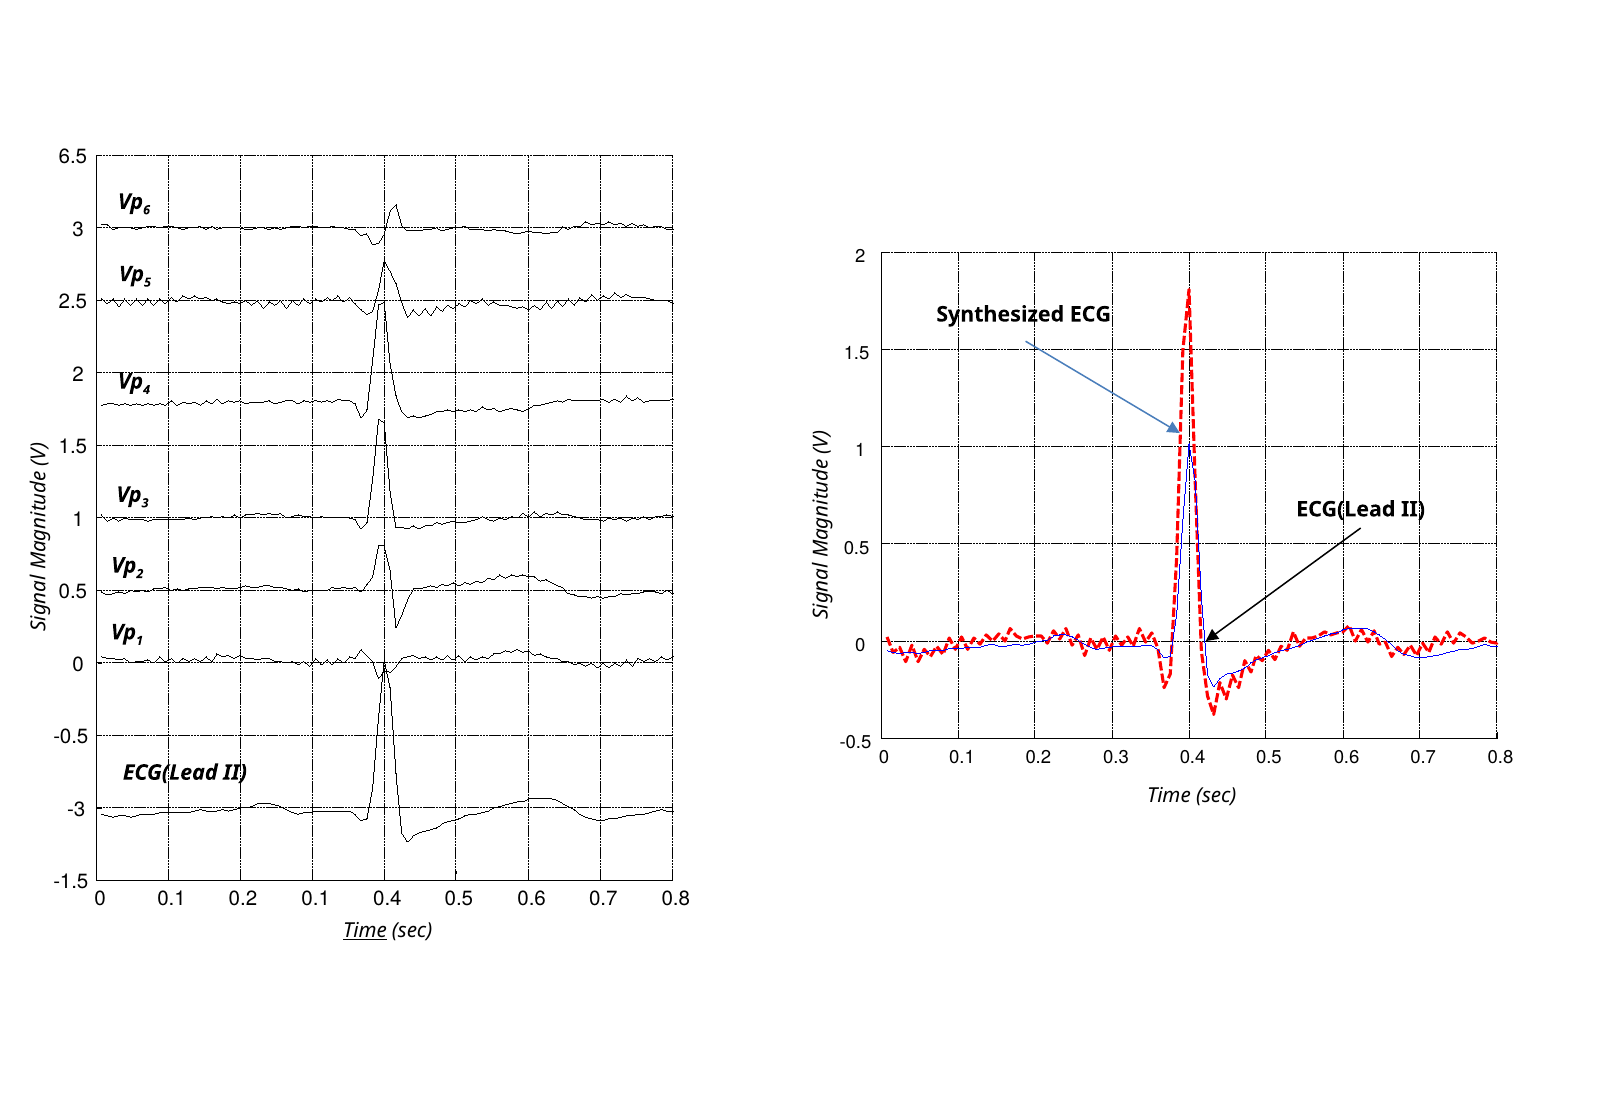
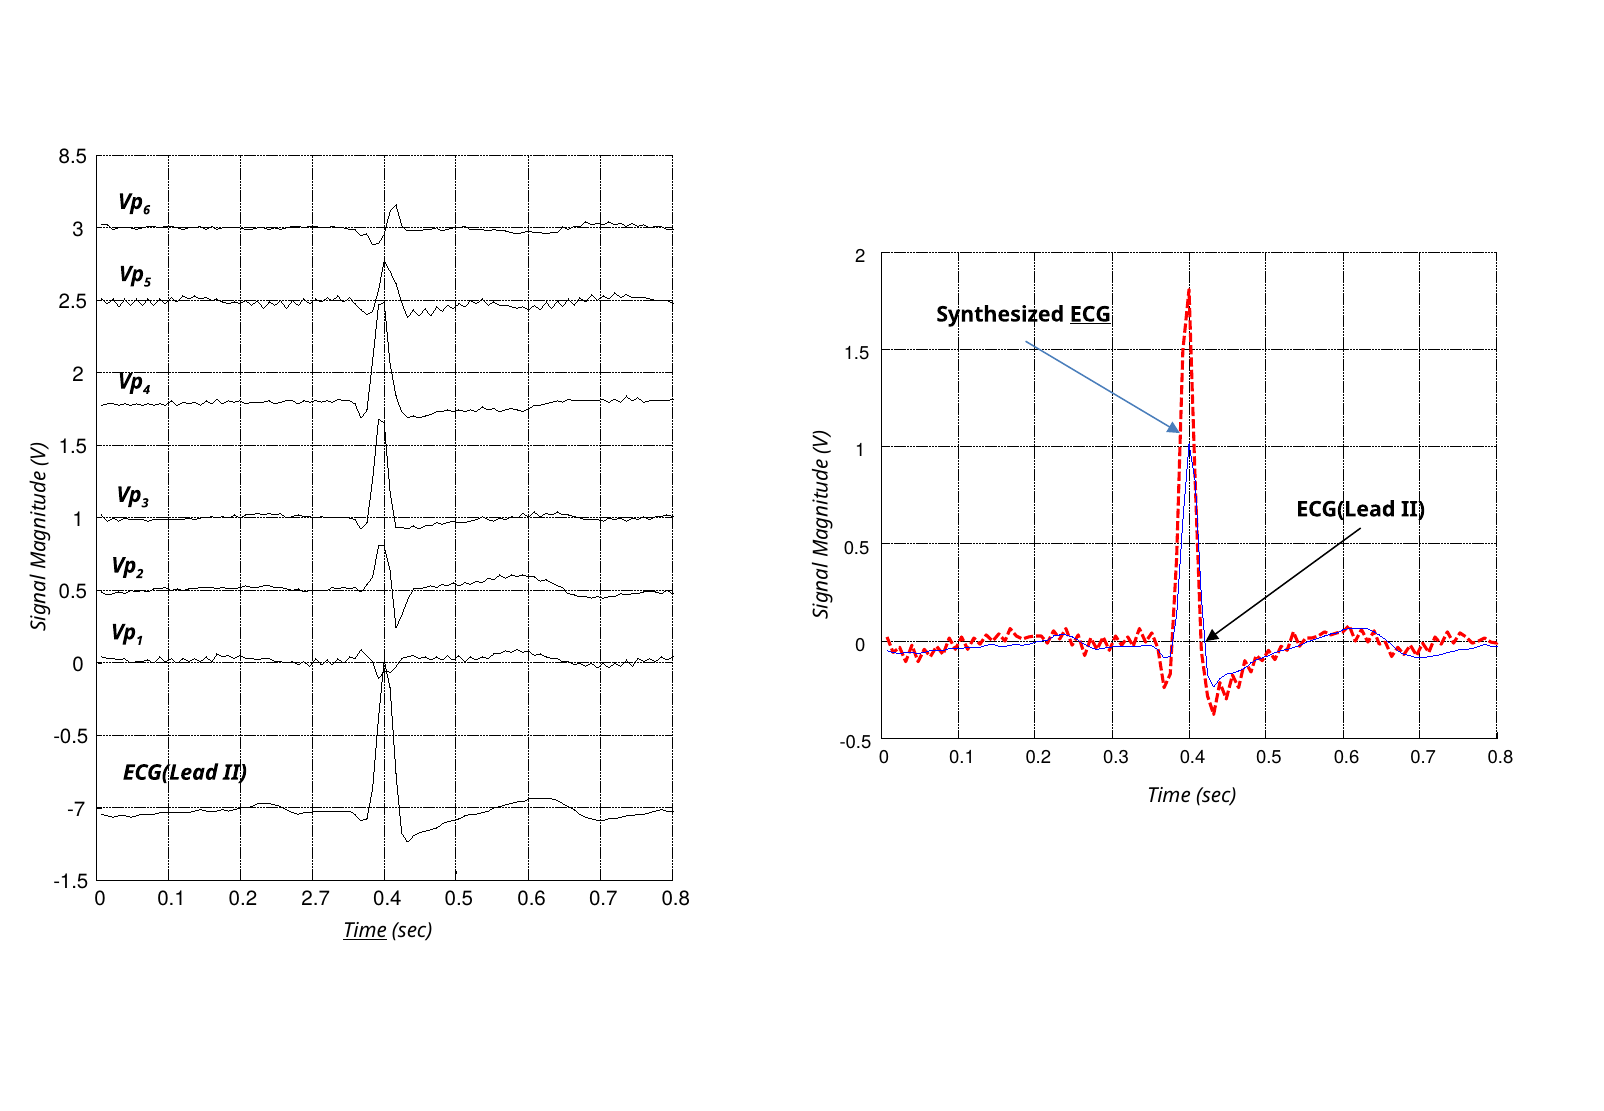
6.5: 6.5 -> 8.5 (73, 157)
ECG underline: none -> present (1090, 314)
-3: -3 -> -7 (76, 809)
0.2 0.1: 0.1 -> 2.7 (316, 898)
